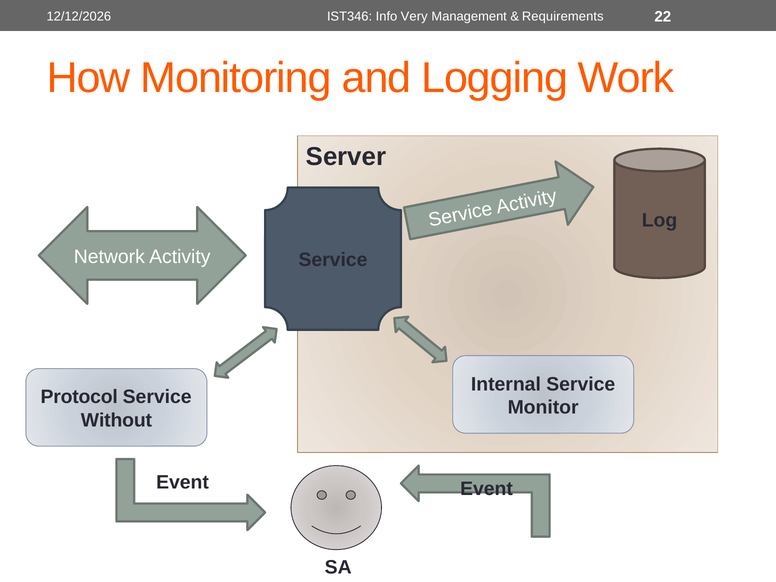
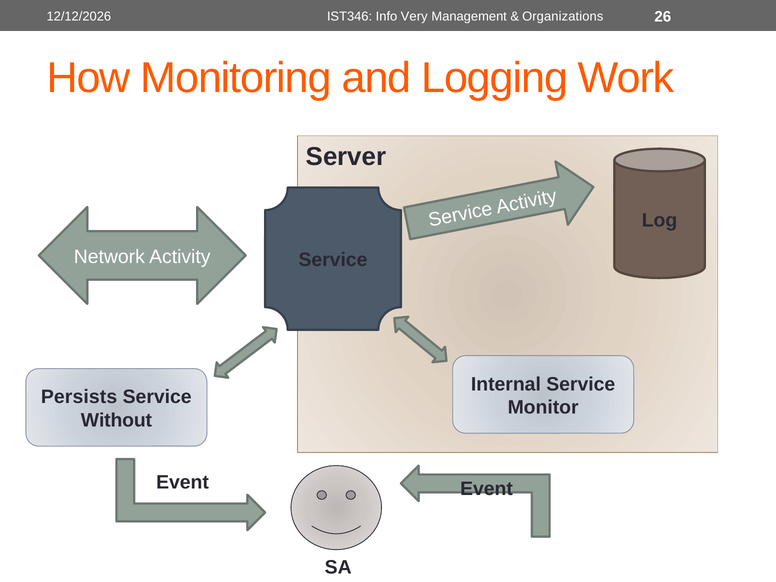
Requirements: Requirements -> Organizations (563, 16)
22: 22 -> 26 (663, 17)
Protocol: Protocol -> Persists (79, 397)
